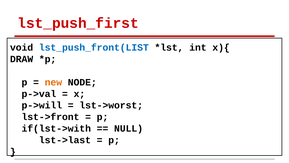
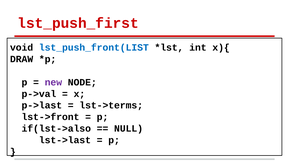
new colour: orange -> purple (53, 82)
p->will: p->will -> p->last (42, 105)
lst->worst: lst->worst -> lst->terms (111, 105)
if(lst->with: if(lst->with -> if(lst->also (56, 128)
